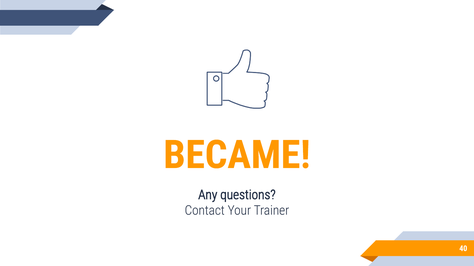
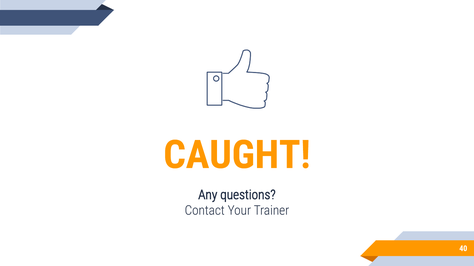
BECAME: BECAME -> CAUGHT (237, 155)
